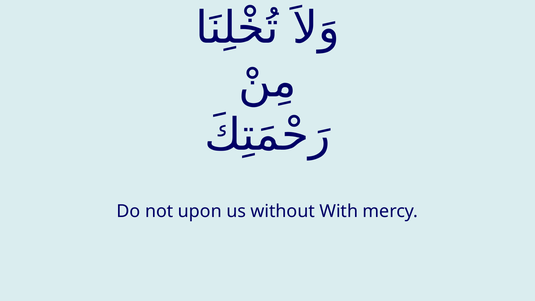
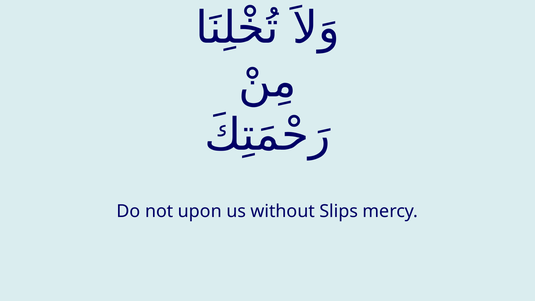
With: With -> Slips (339, 211)
